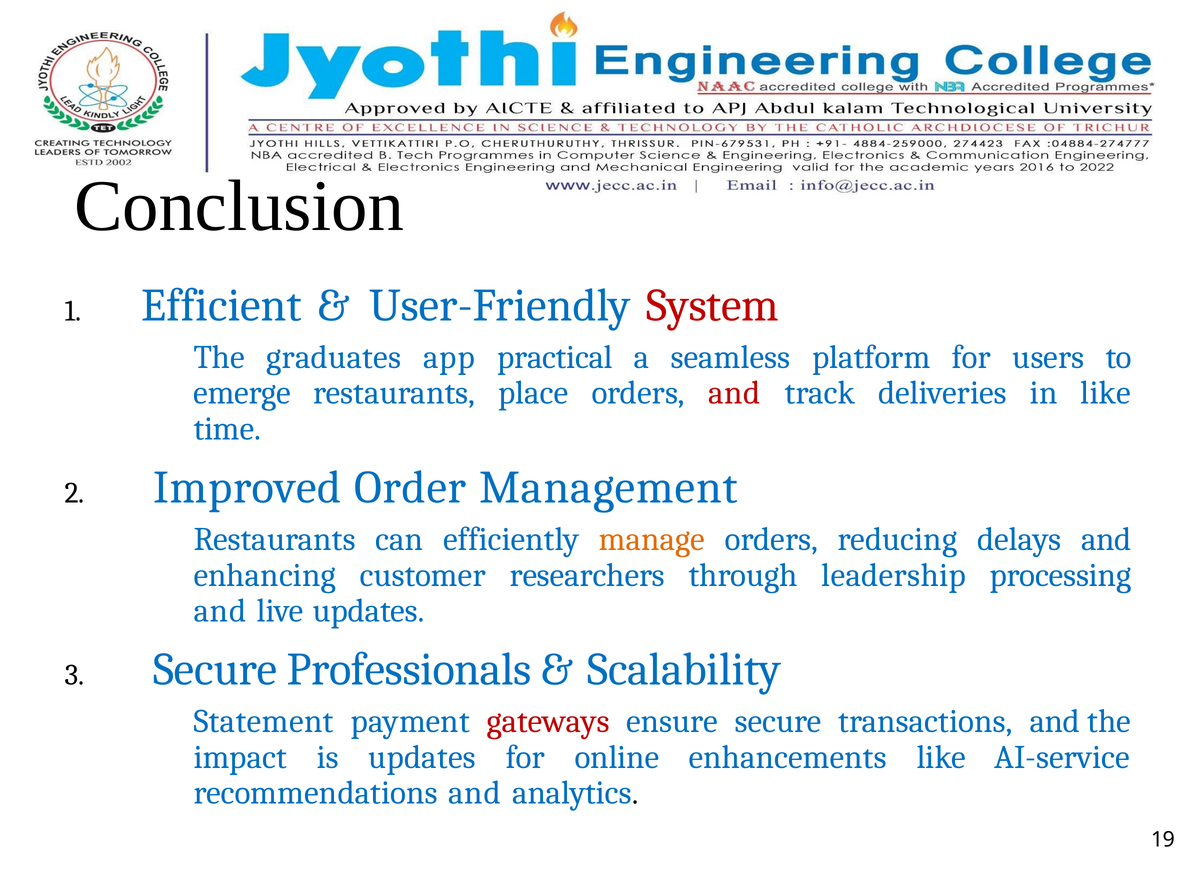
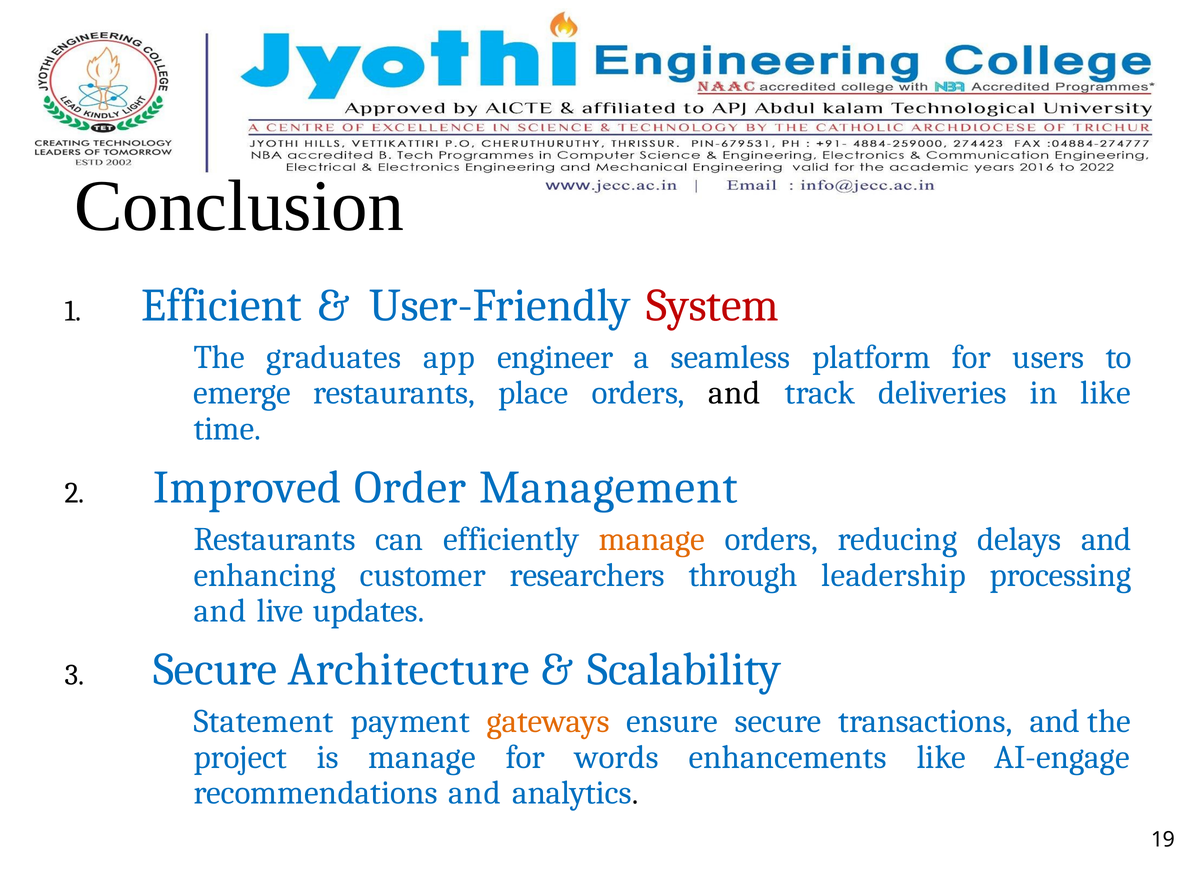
practical: practical -> engineer (555, 357)
and colour: red -> black (734, 393)
Professionals: Professionals -> Architecture (409, 670)
gateways colour: red -> orange (548, 722)
impact: impact -> project (240, 757)
is updates: updates -> manage (422, 757)
online: online -> words (617, 757)
AI-service: AI-service -> AI-engage (1062, 757)
